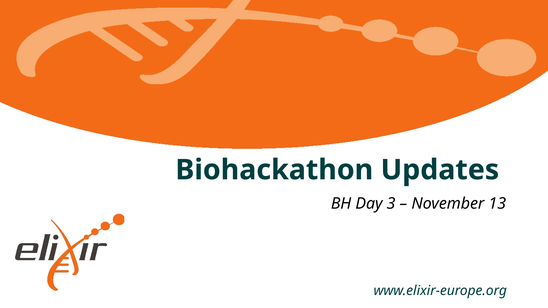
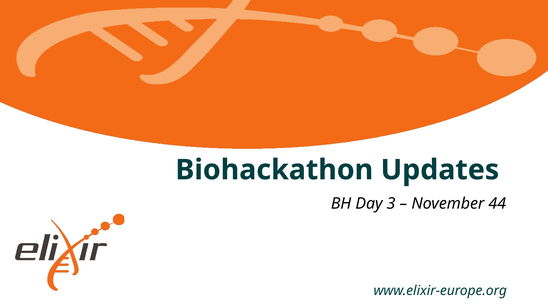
13: 13 -> 44 (497, 204)
